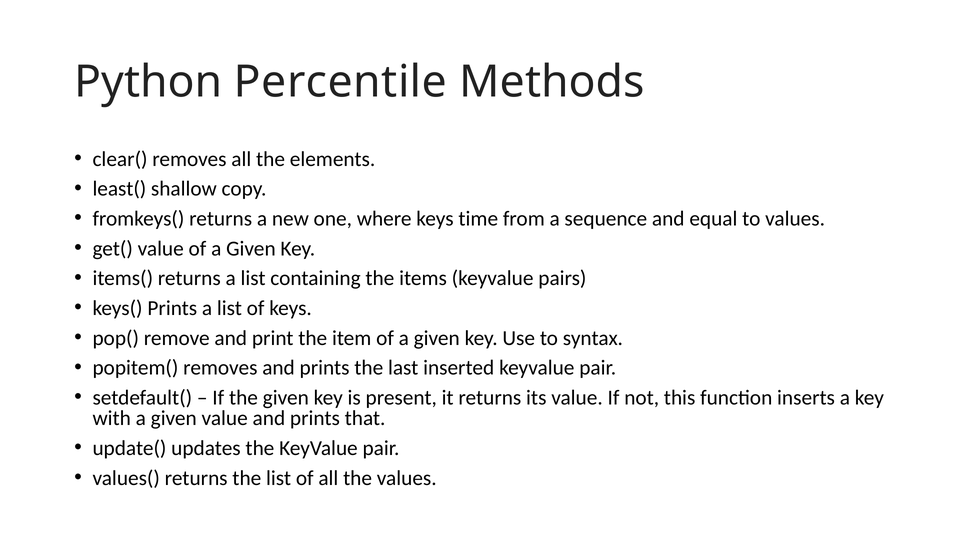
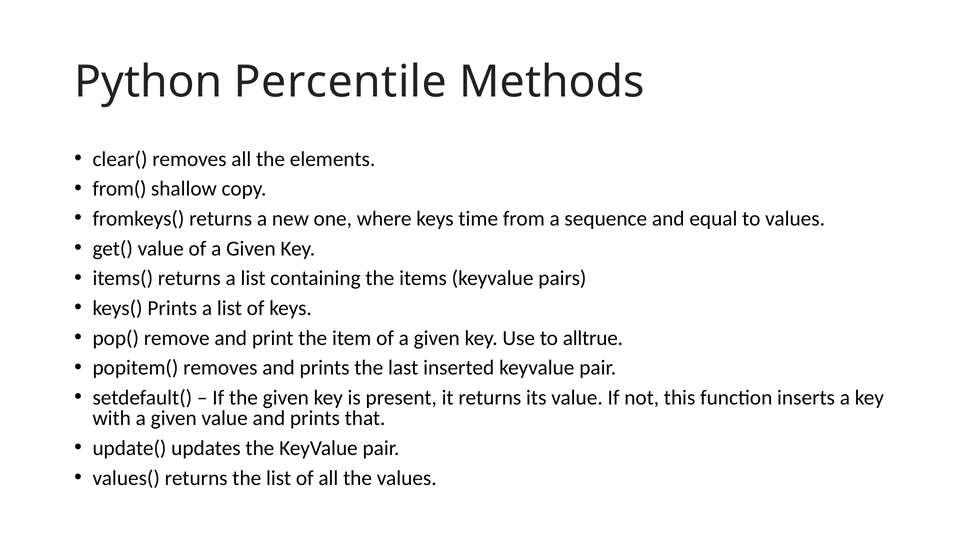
least(: least( -> from( (119, 189)
syntax: syntax -> alltrue (593, 338)
